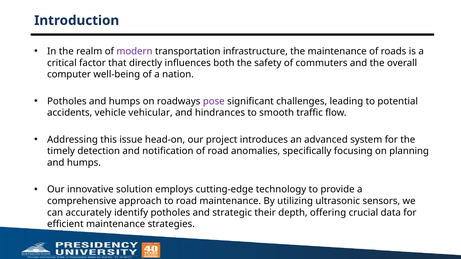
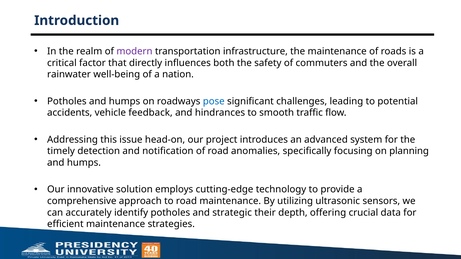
computer: computer -> rainwater (69, 74)
pose colour: purple -> blue (214, 101)
vehicular: vehicular -> feedback (151, 113)
